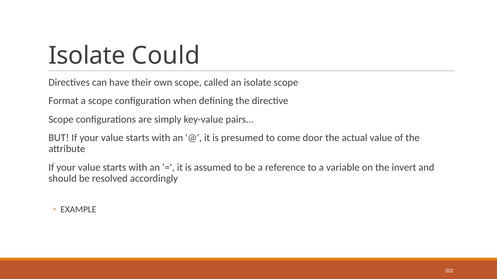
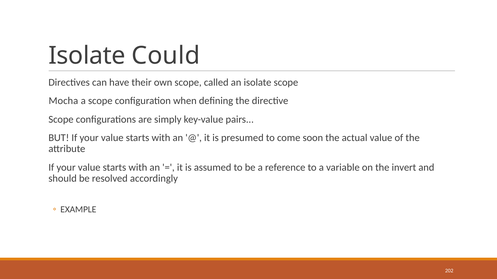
Format: Format -> Mocha (63, 101)
door: door -> soon (313, 138)
